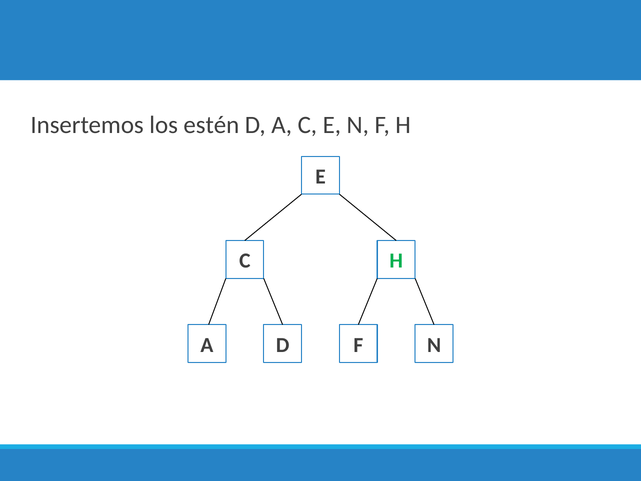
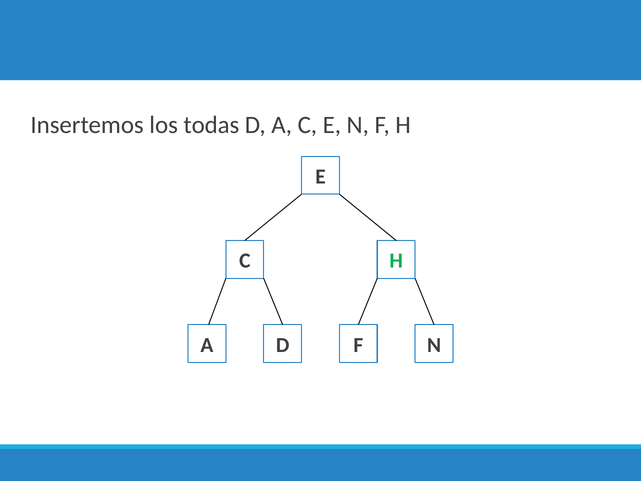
estén: estén -> todas (211, 125)
